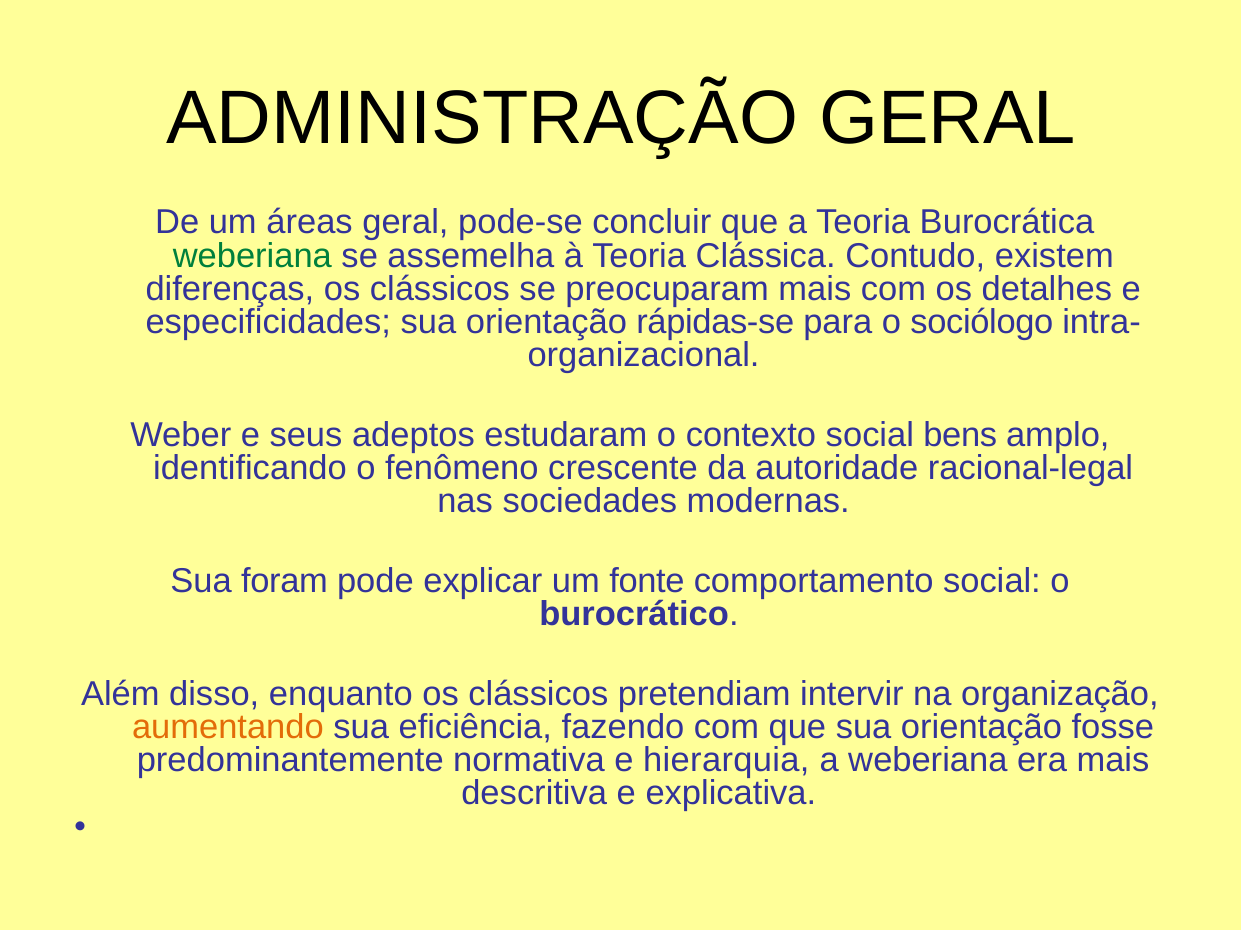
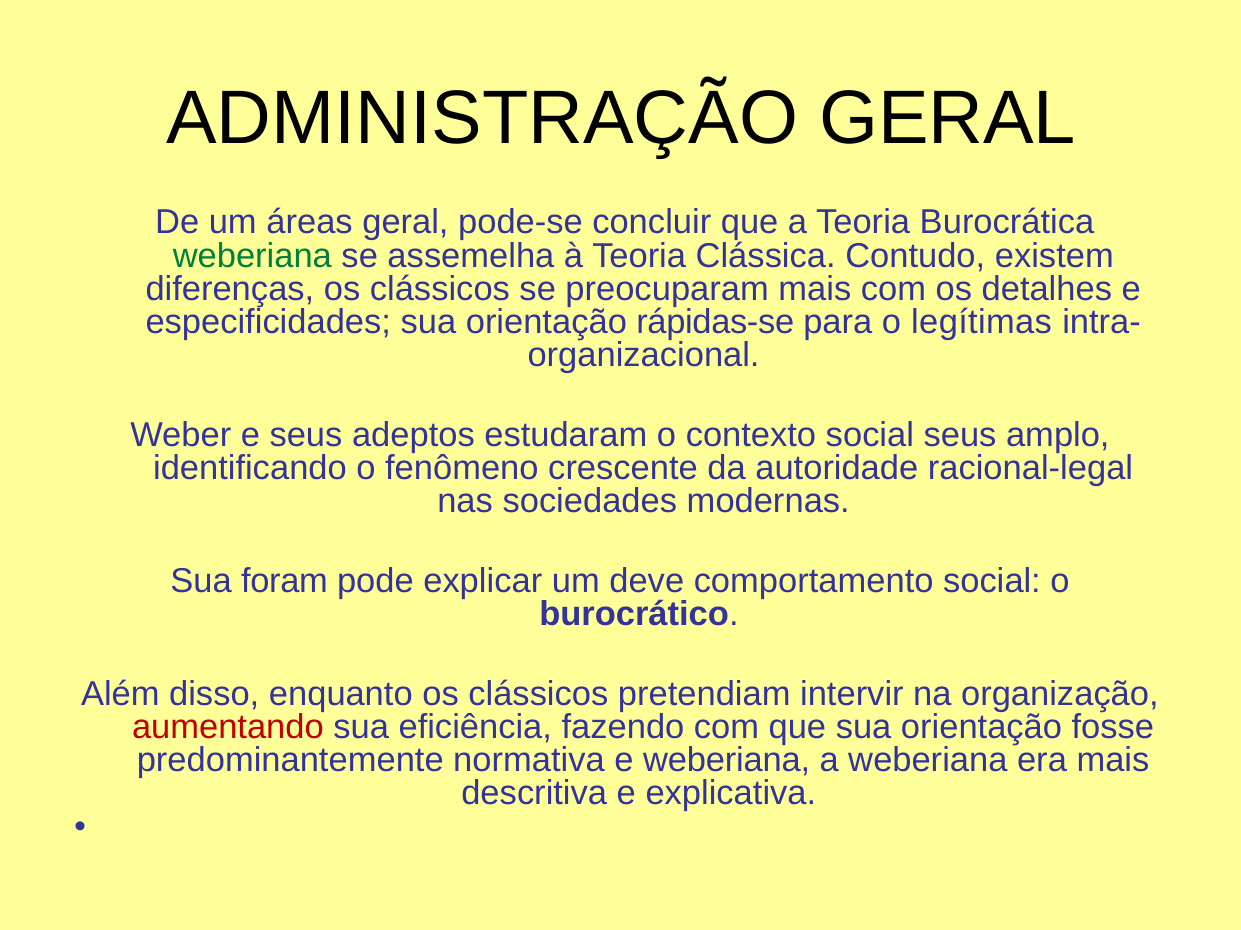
sociólogo: sociólogo -> legítimas (982, 322)
social bens: bens -> seus (960, 435)
fonte: fonte -> deve (647, 581)
aumentando colour: orange -> red (228, 728)
e hierarquia: hierarquia -> weberiana (727, 761)
